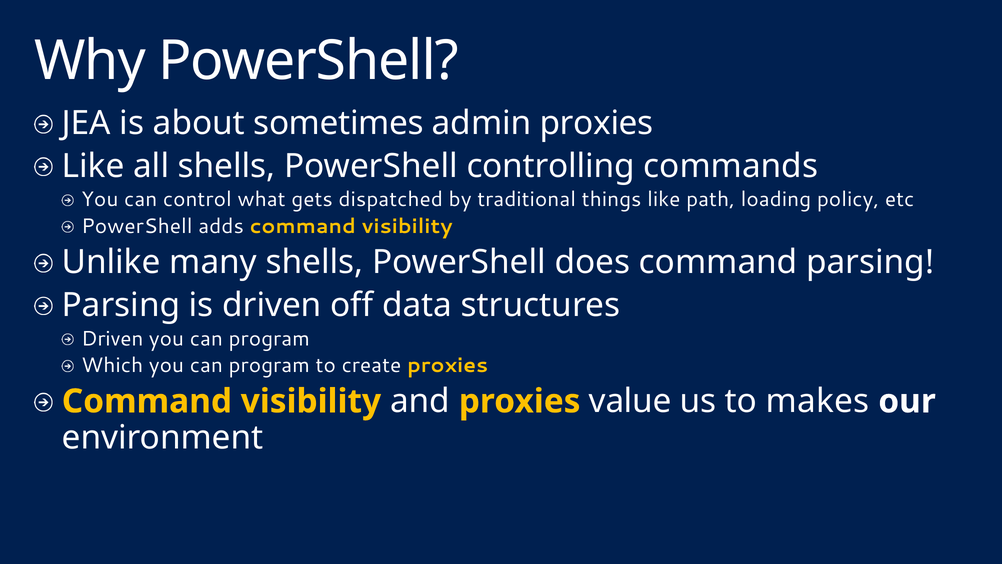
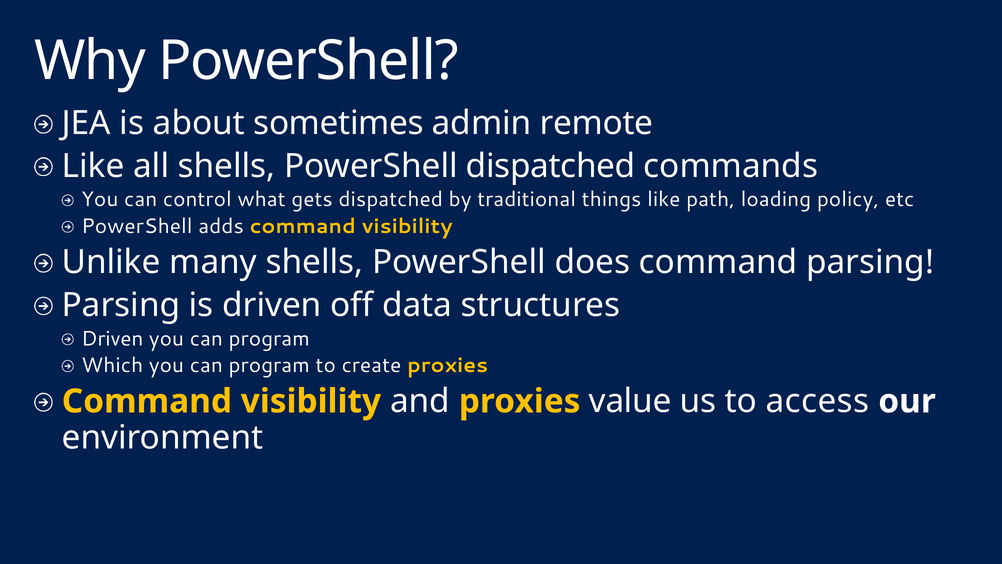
admin proxies: proxies -> remote (597, 123)
PowerShell controlling: controlling -> dispatched (551, 166)
makes: makes -> access (817, 401)
